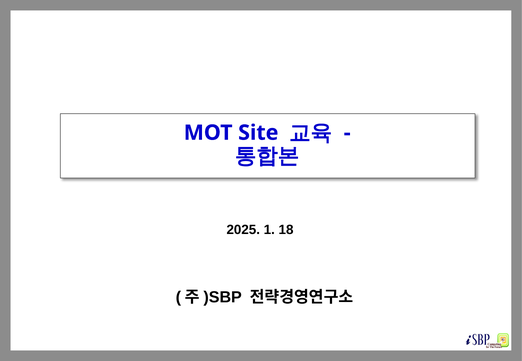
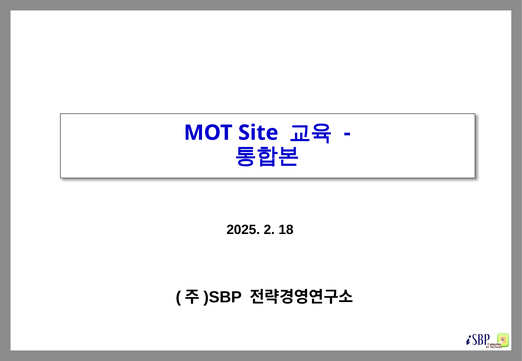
1: 1 -> 2 (269, 230)
